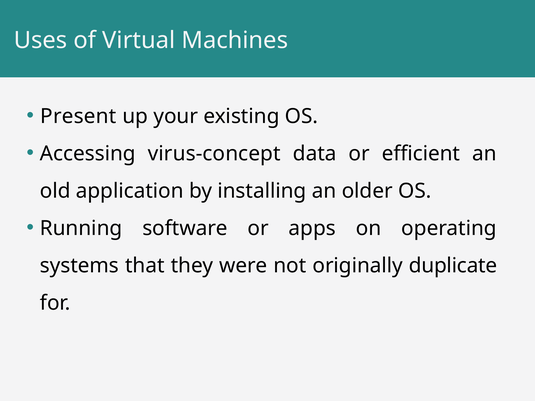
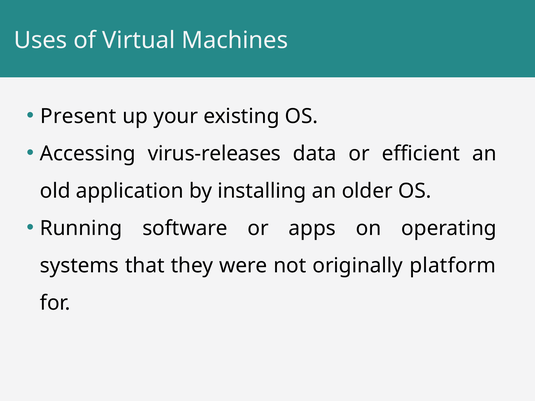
virus-concept: virus-concept -> virus-releases (214, 154)
duplicate: duplicate -> platform (453, 266)
